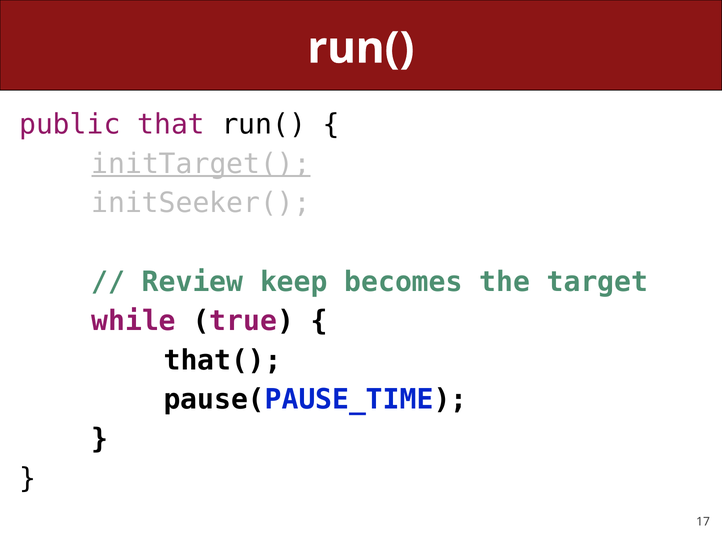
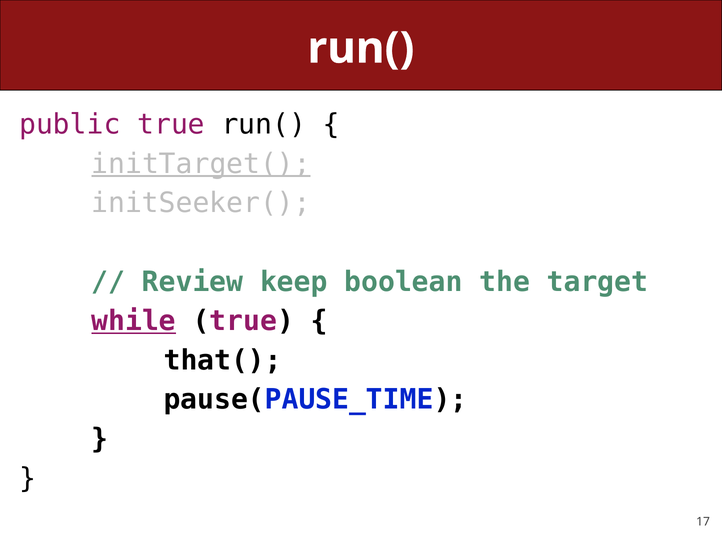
public that: that -> true (171, 125)
becomes: becomes -> boolean (403, 282)
while underline: none -> present (134, 321)
